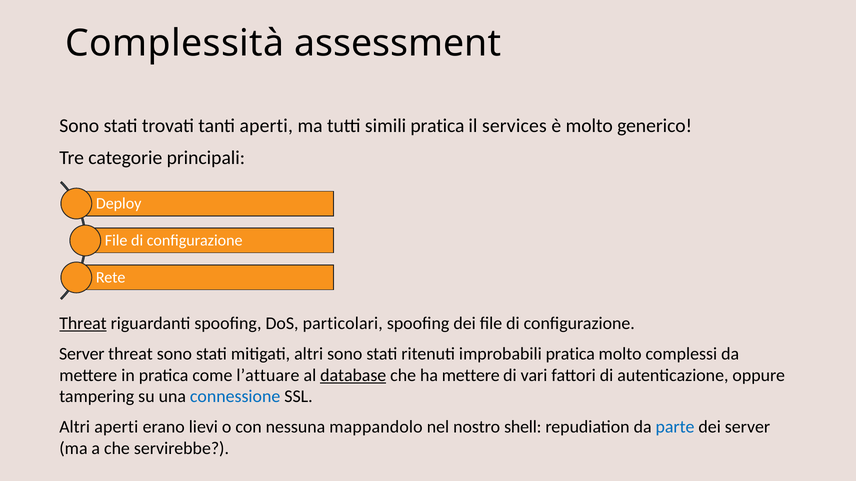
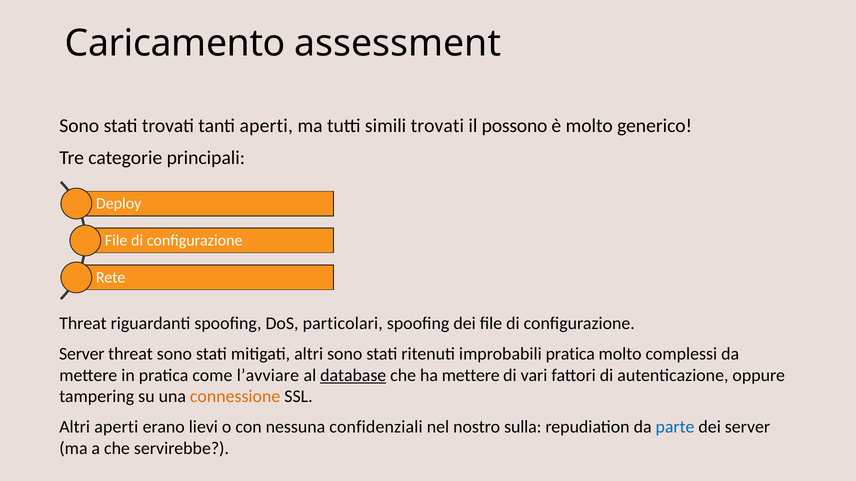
Complessità: Complessità -> Caricamento (175, 43)
simili pratica: pratica -> trovati (437, 126)
services: services -> possono (515, 126)
Threat underline: present -> none (83, 324)
l’attuare: l’attuare -> l’avviare (268, 376)
connessione colour: blue -> orange (235, 397)
mappandolo: mappandolo -> confidenziali (376, 427)
shell: shell -> sulla (523, 427)
